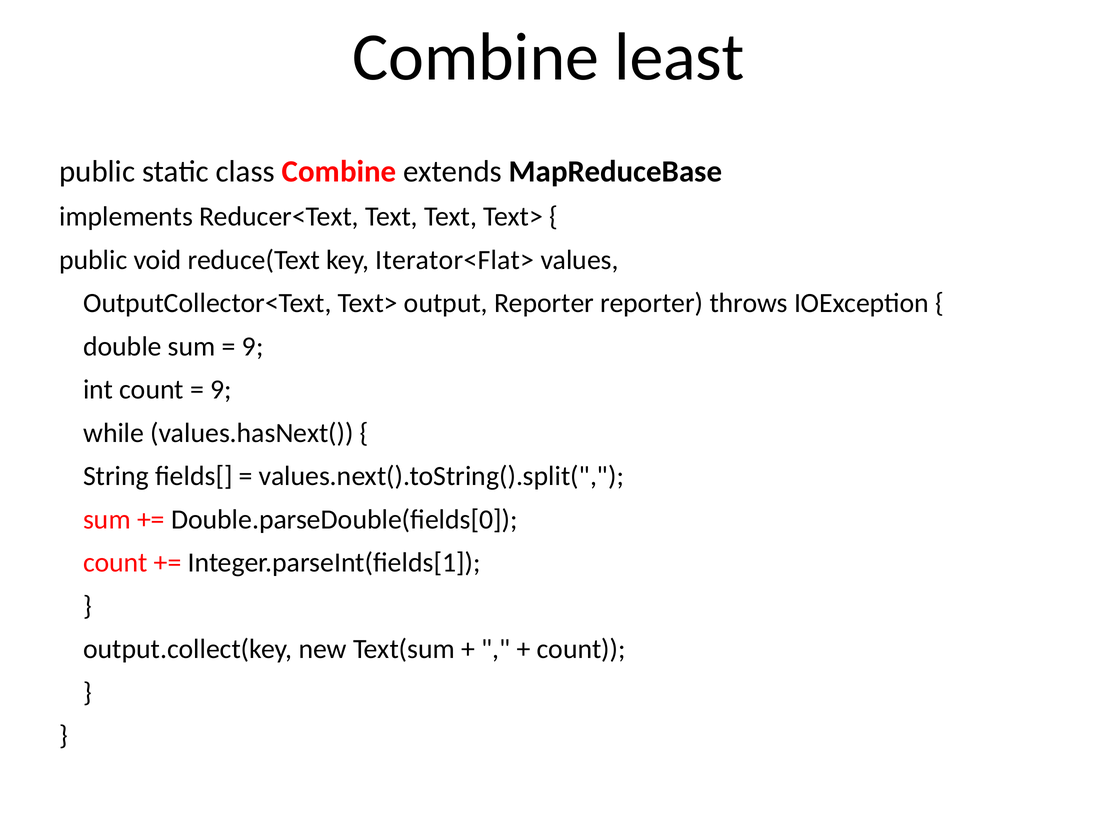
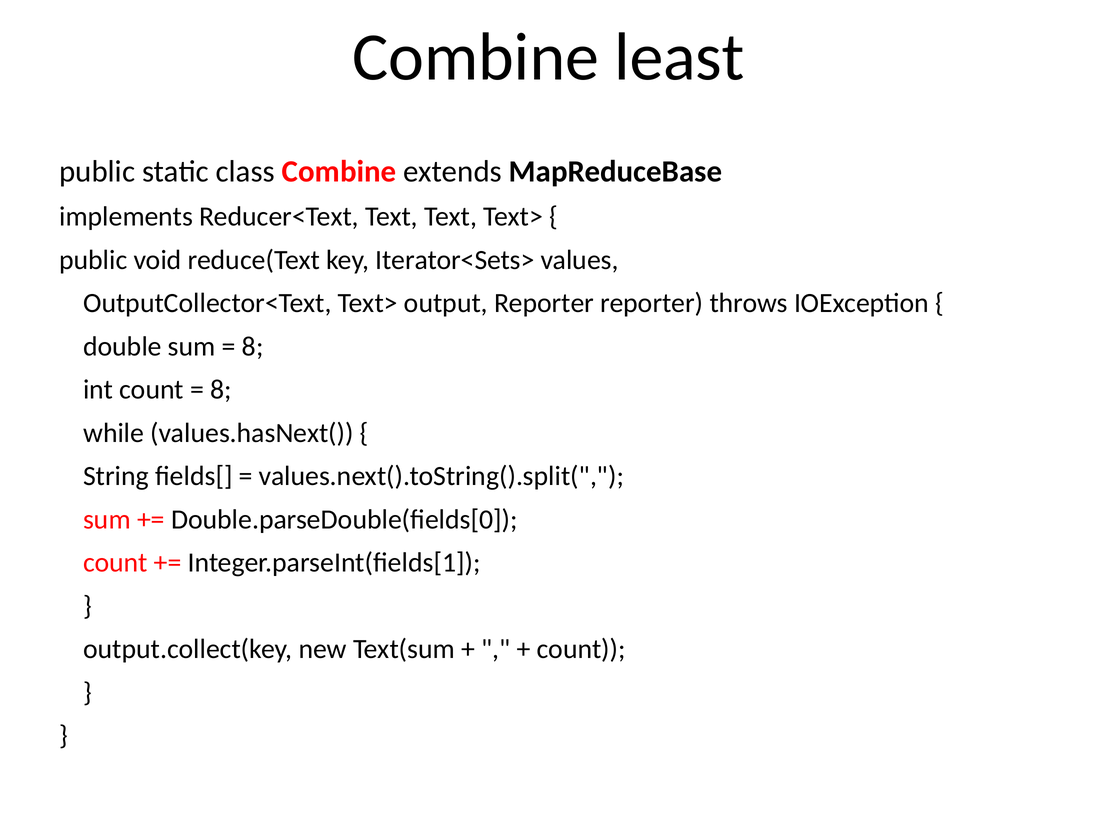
Iterator<Flat>: Iterator<Flat> -> Iterator<Sets> (455, 260)
9: 9 -> 8 (253, 346)
9: 9 -> 8 (221, 390)
